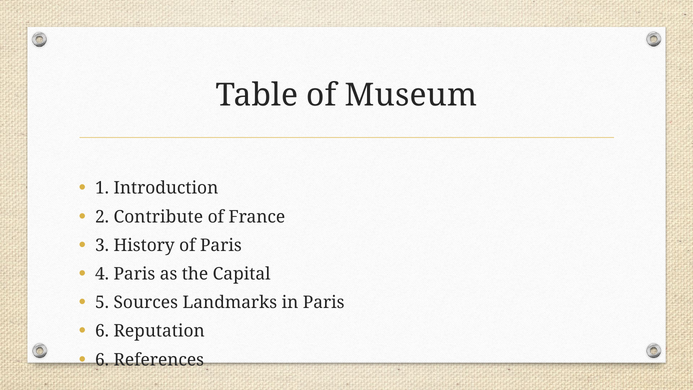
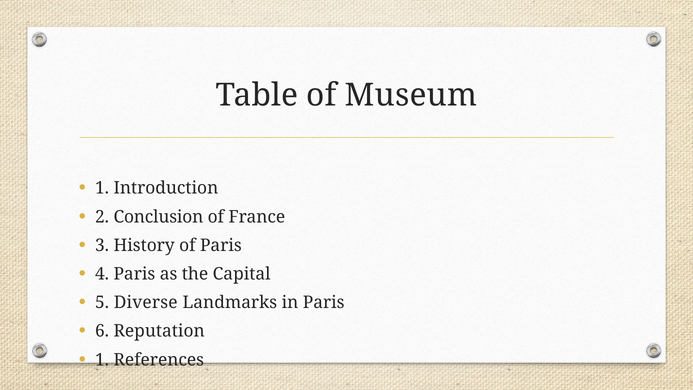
Contribute: Contribute -> Conclusion (158, 217)
Sources: Sources -> Diverse (146, 302)
6: 6 -> 1 (102, 360)
